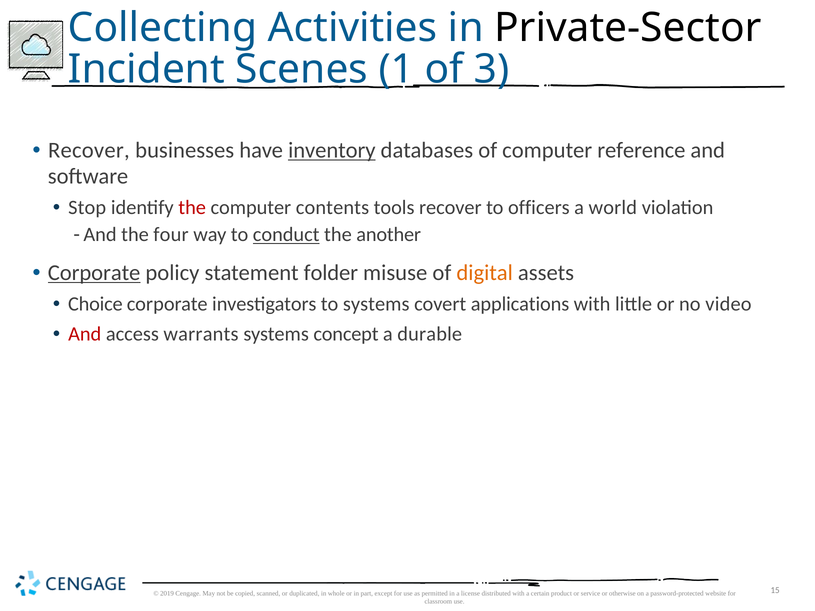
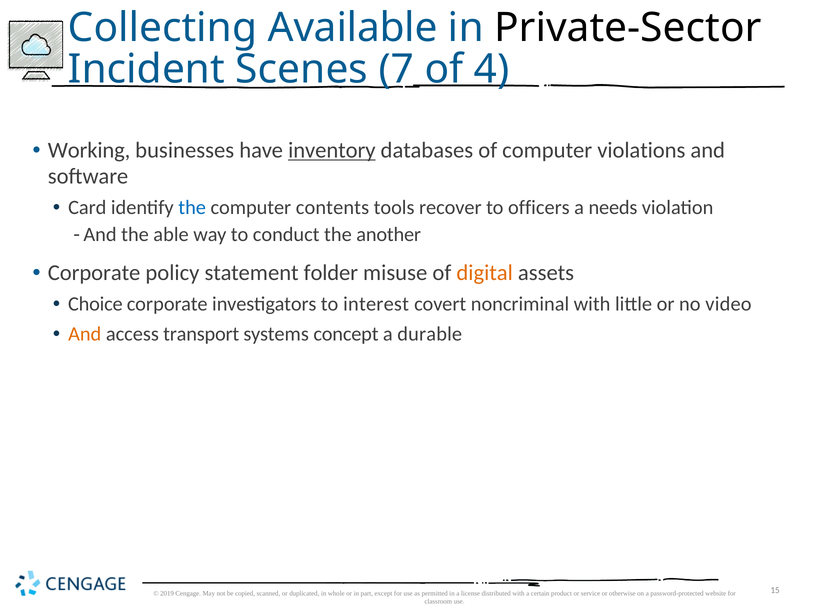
Activities: Activities -> Available (353, 28)
1: 1 -> 7 (396, 69)
3: 3 -> 4 (492, 69)
Recover: Recover -> Working (89, 150)
reference: reference -> violations (641, 150)
Stop: Stop -> Card (87, 207)
the colour: red -> blue (192, 207)
world: world -> needs (613, 207)
four: four -> able (171, 235)
conduct underline: present -> none (286, 235)
Corporate underline: present -> none (94, 273)
to systems: systems -> interest (376, 304)
applications: applications -> noncriminal (520, 304)
And colour: red -> orange (85, 334)
warrants: warrants -> transport (201, 334)
